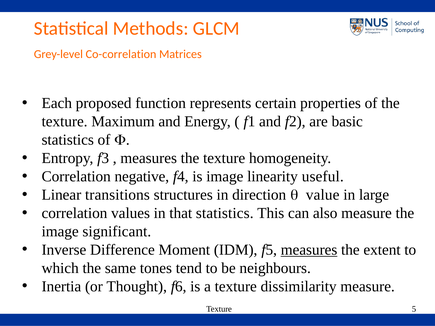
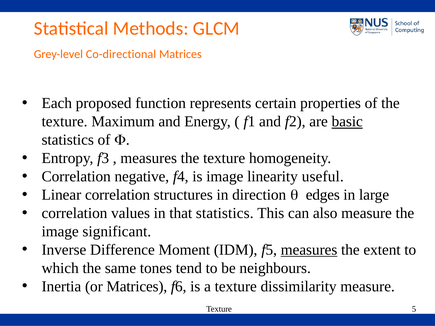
Co-correlation: Co-correlation -> Co-directional (121, 54)
basic underline: none -> present (347, 121)
Linear transitions: transitions -> correlation (118, 195)
value: value -> edges (323, 195)
or Thought: Thought -> Matrices (137, 286)
